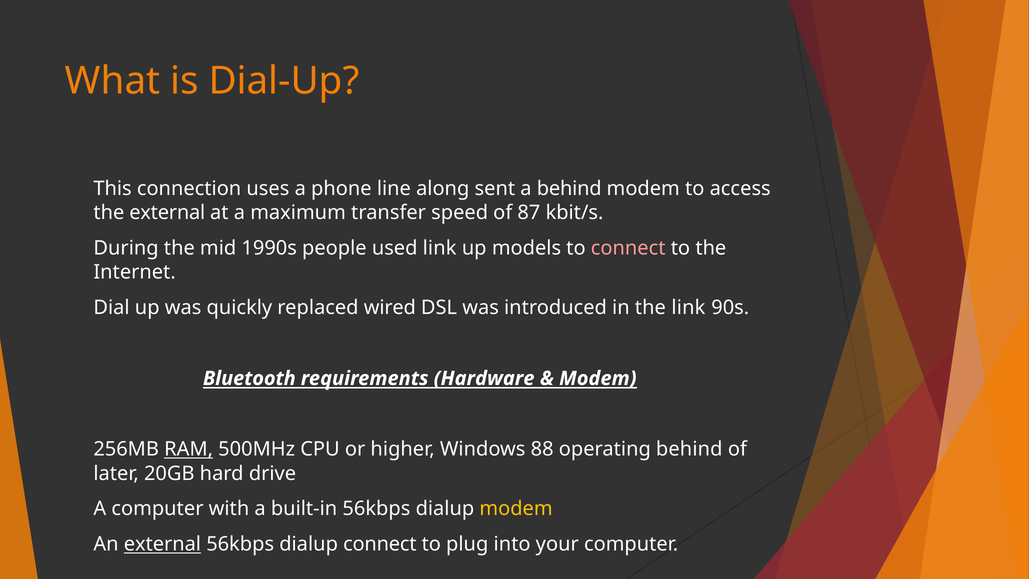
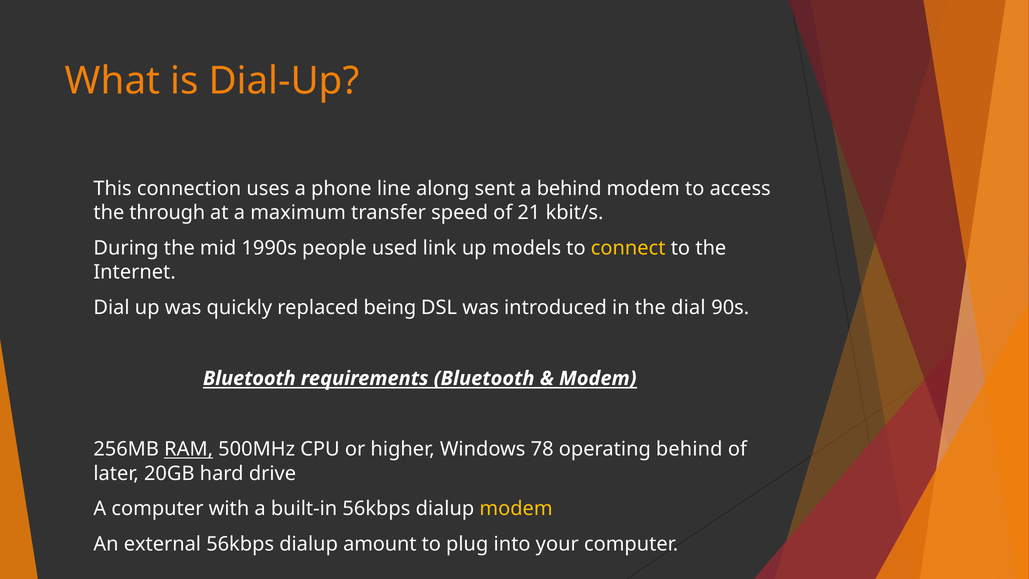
the external: external -> through (167, 213)
87: 87 -> 21 (529, 213)
connect colour: pink -> yellow (628, 248)
wired: wired -> being (390, 307)
the link: link -> dial (688, 307)
requirements Hardware: Hardware -> Bluetooth (484, 378)
88: 88 -> 78 (542, 449)
external underline: present -> none (162, 544)
dialup connect: connect -> amount (380, 544)
